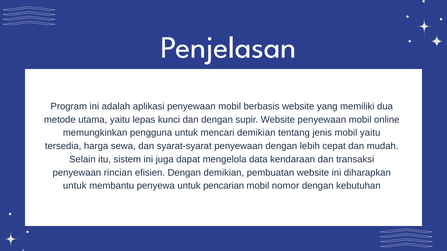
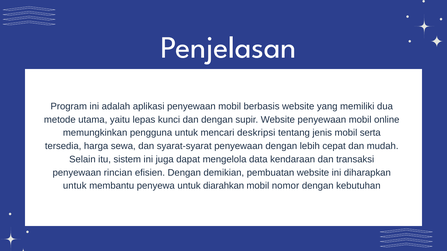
mencari demikian: demikian -> deskripsi (256, 133)
mobil yaitu: yaitu -> serta (370, 133)
pencarian: pencarian -> diarahkan (224, 186)
